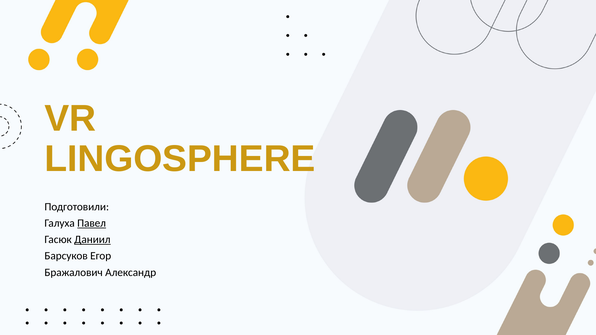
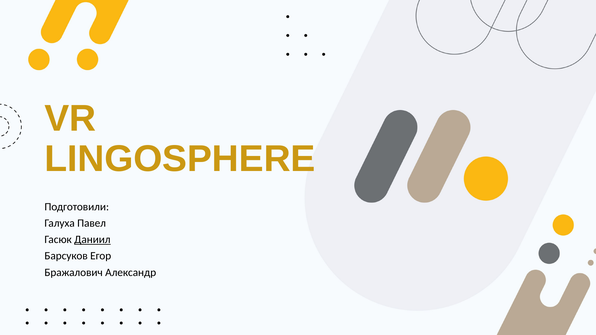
Павел underline: present -> none (92, 223)
